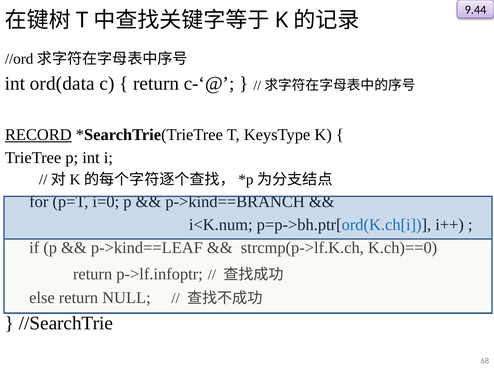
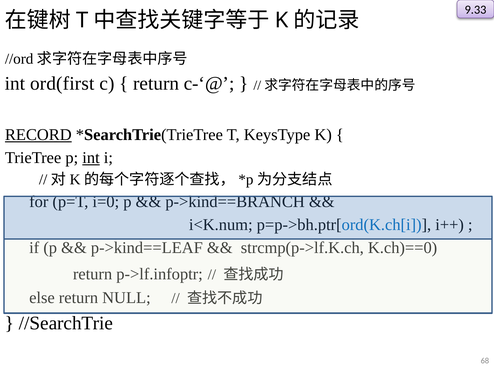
9.44: 9.44 -> 9.33 (475, 10)
ord(data: ord(data -> ord(first (62, 84)
int underline: none -> present (91, 158)
